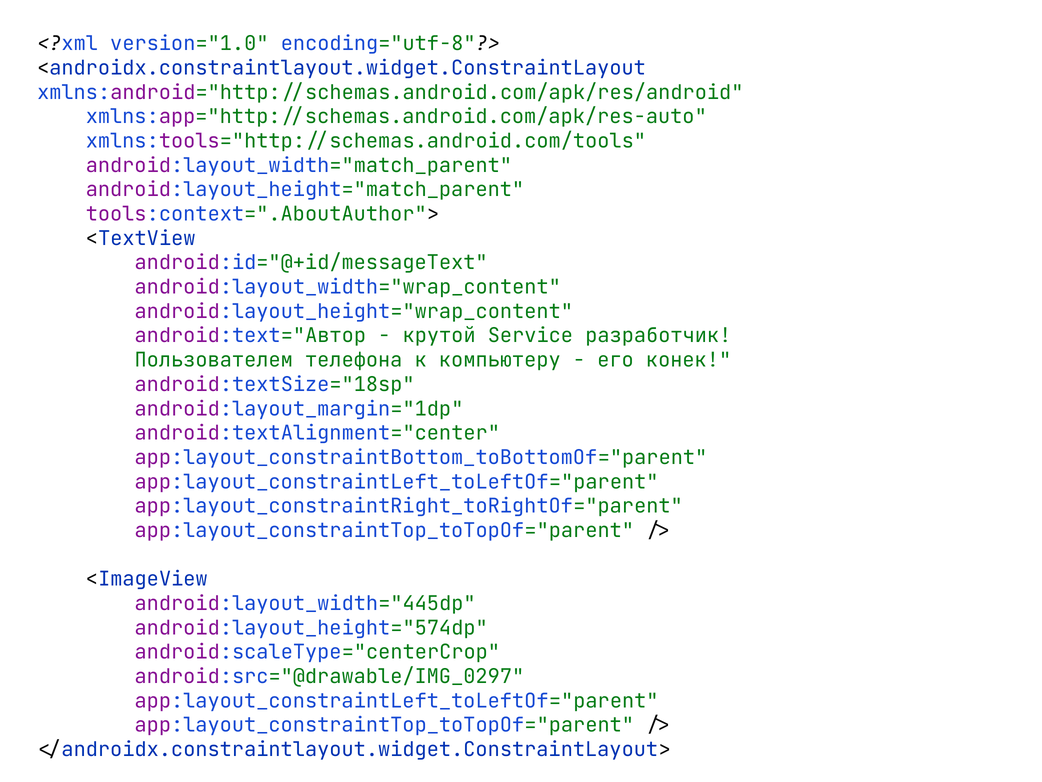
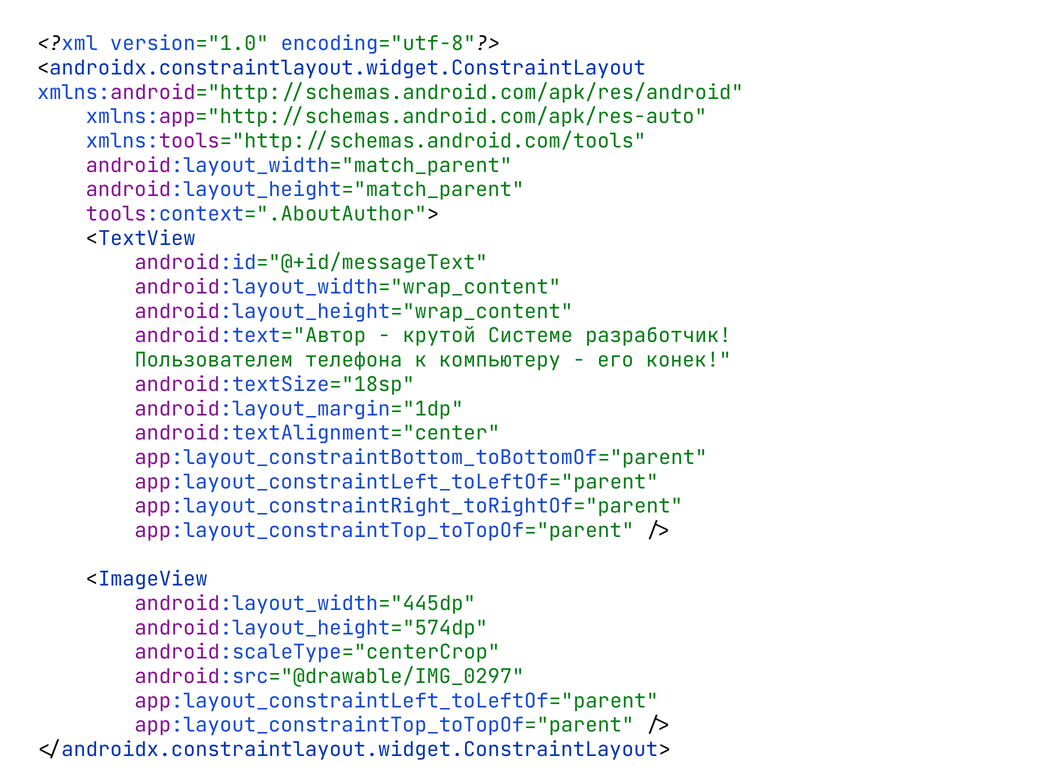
Service: Service -> Системе (530, 336)
